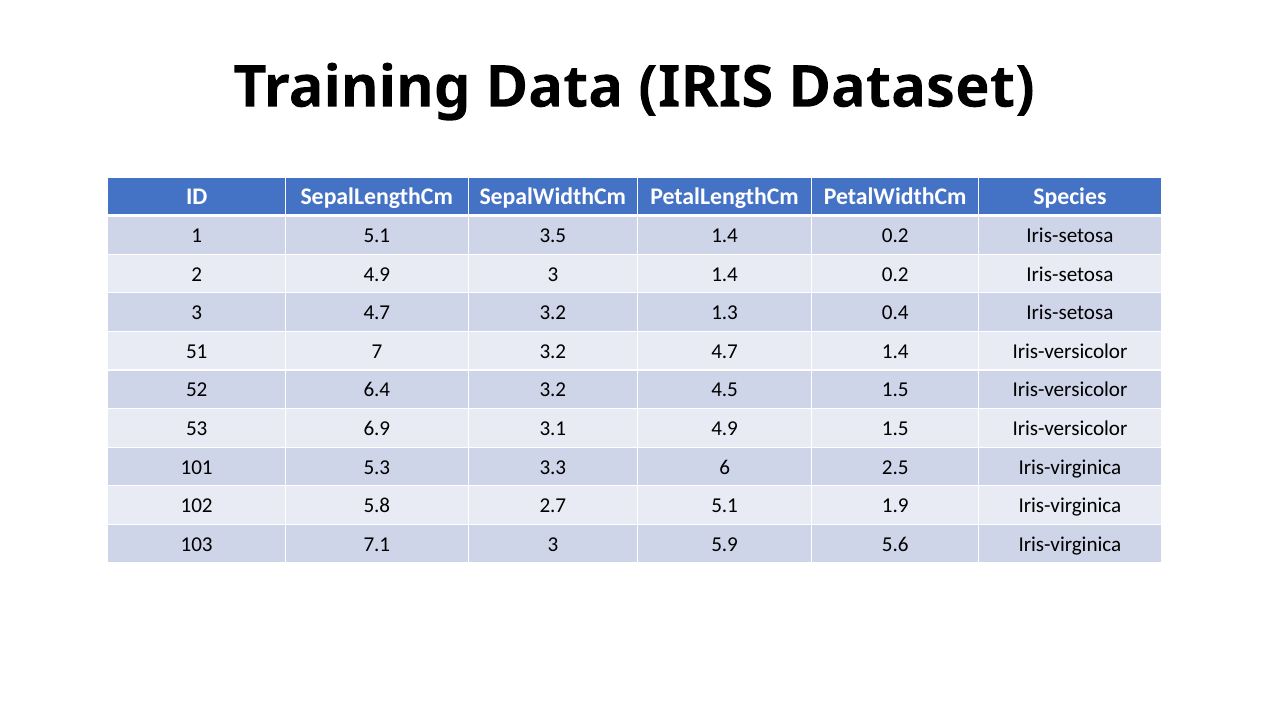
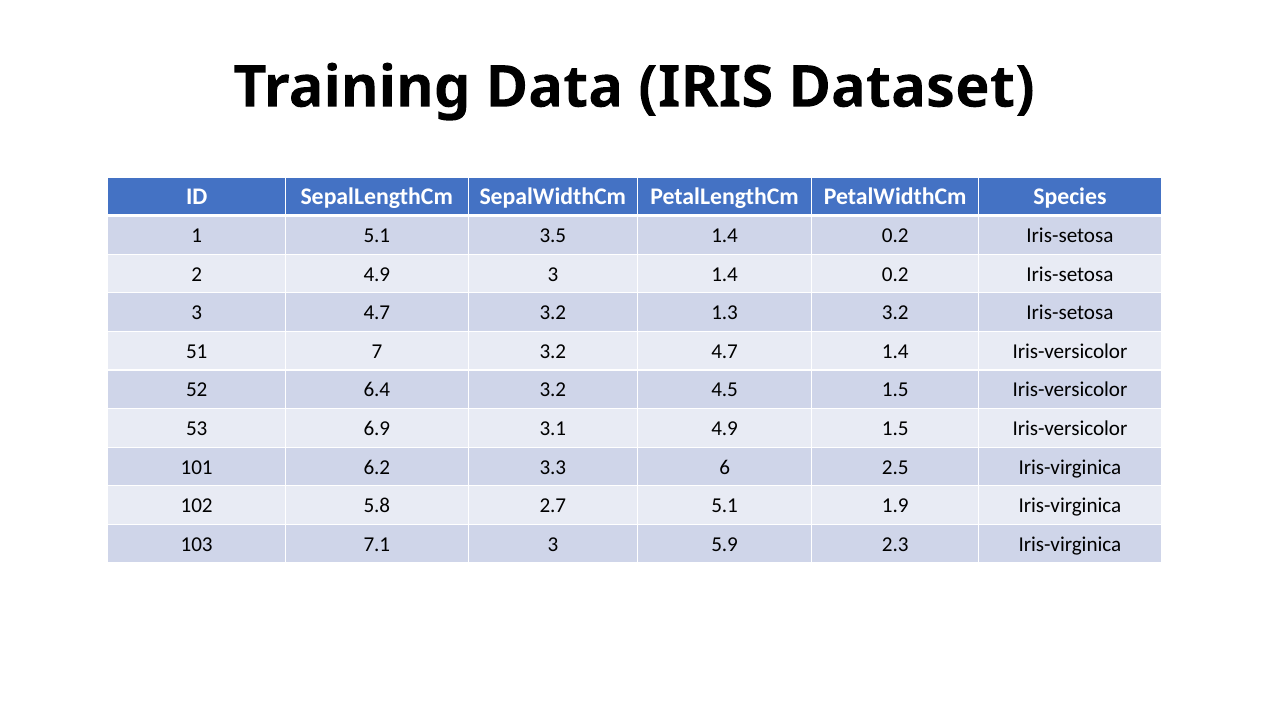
1.3 0.4: 0.4 -> 3.2 (895, 313)
5.3: 5.3 -> 6.2 (377, 467)
5.6: 5.6 -> 2.3 (895, 544)
